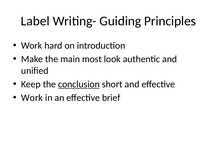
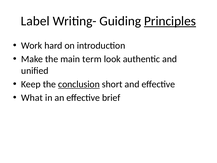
Principles underline: none -> present (170, 21)
most: most -> term (92, 59)
Work: Work -> What (32, 98)
